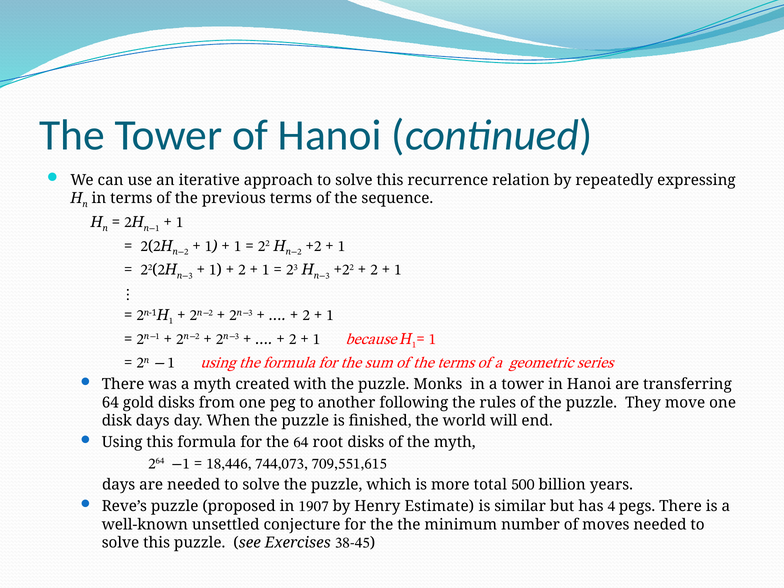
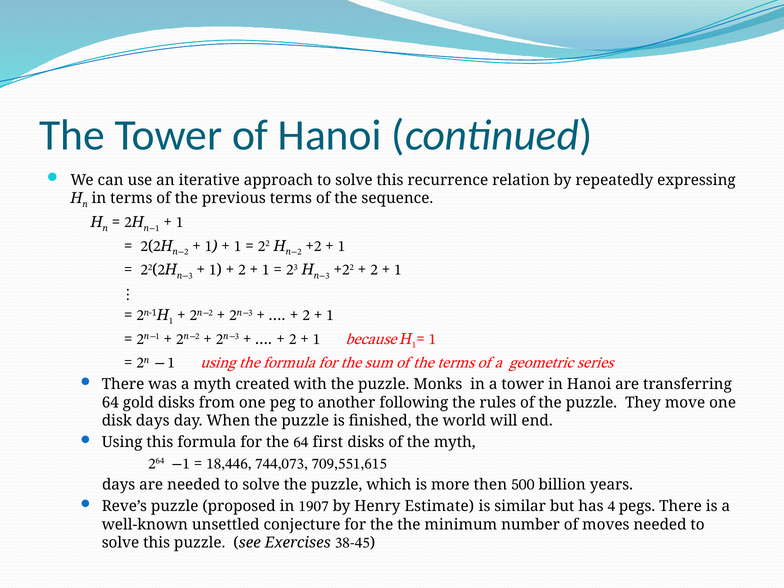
root: root -> first (328, 442)
total: total -> then (490, 485)
